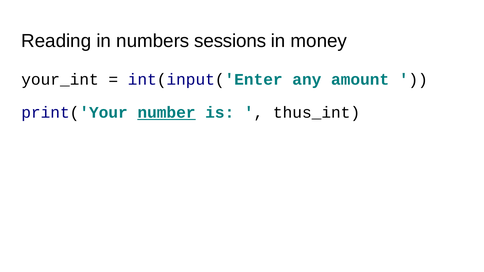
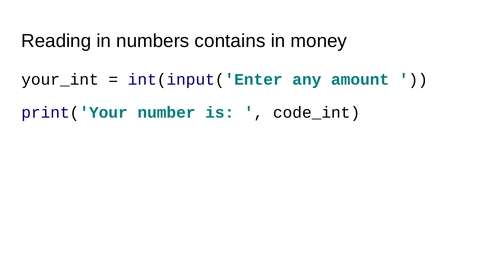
sessions: sessions -> contains (230, 41)
number underline: present -> none (166, 113)
thus_int: thus_int -> code_int (317, 113)
